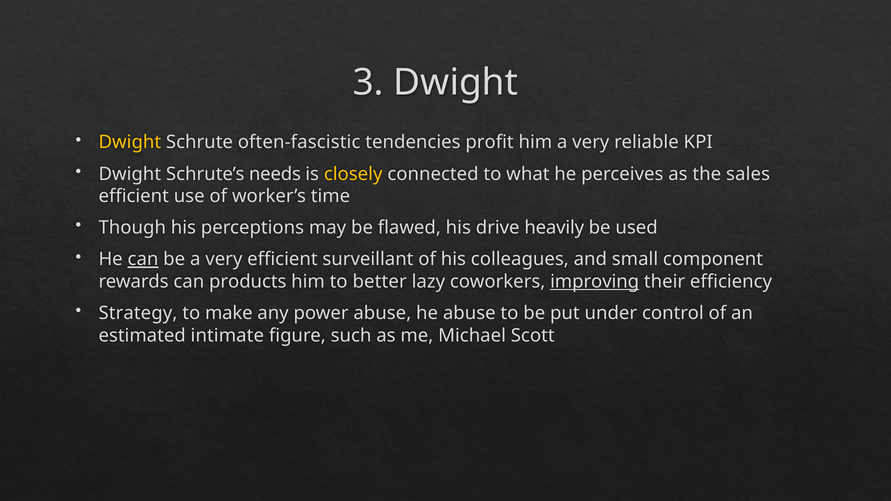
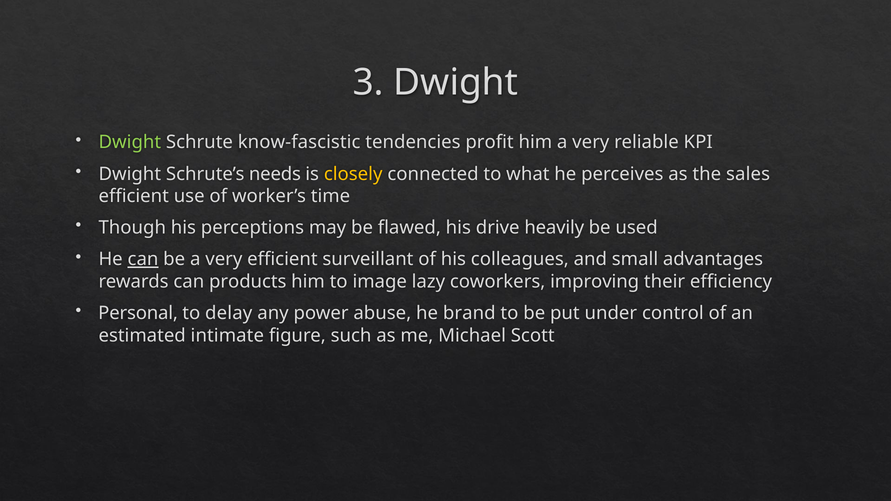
Dwight colour: yellow -> light green (130, 142)
often-fascistic: often-fascistic -> know-fascistic (299, 142)
component: component -> advantages (713, 259)
better: better -> image (380, 282)
improving underline: present -> none (595, 282)
Strategy: Strategy -> Personal (138, 313)
make: make -> delay (229, 313)
he abuse: abuse -> brand (469, 313)
